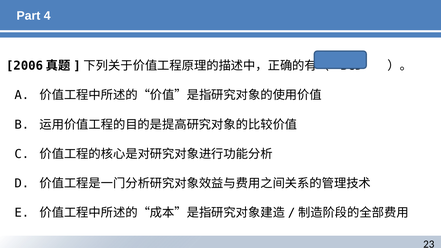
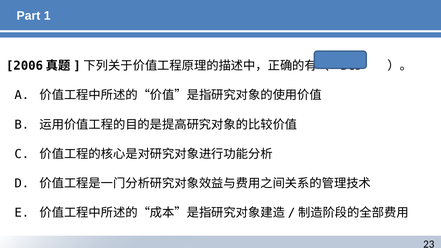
4: 4 -> 1 (47, 16)
